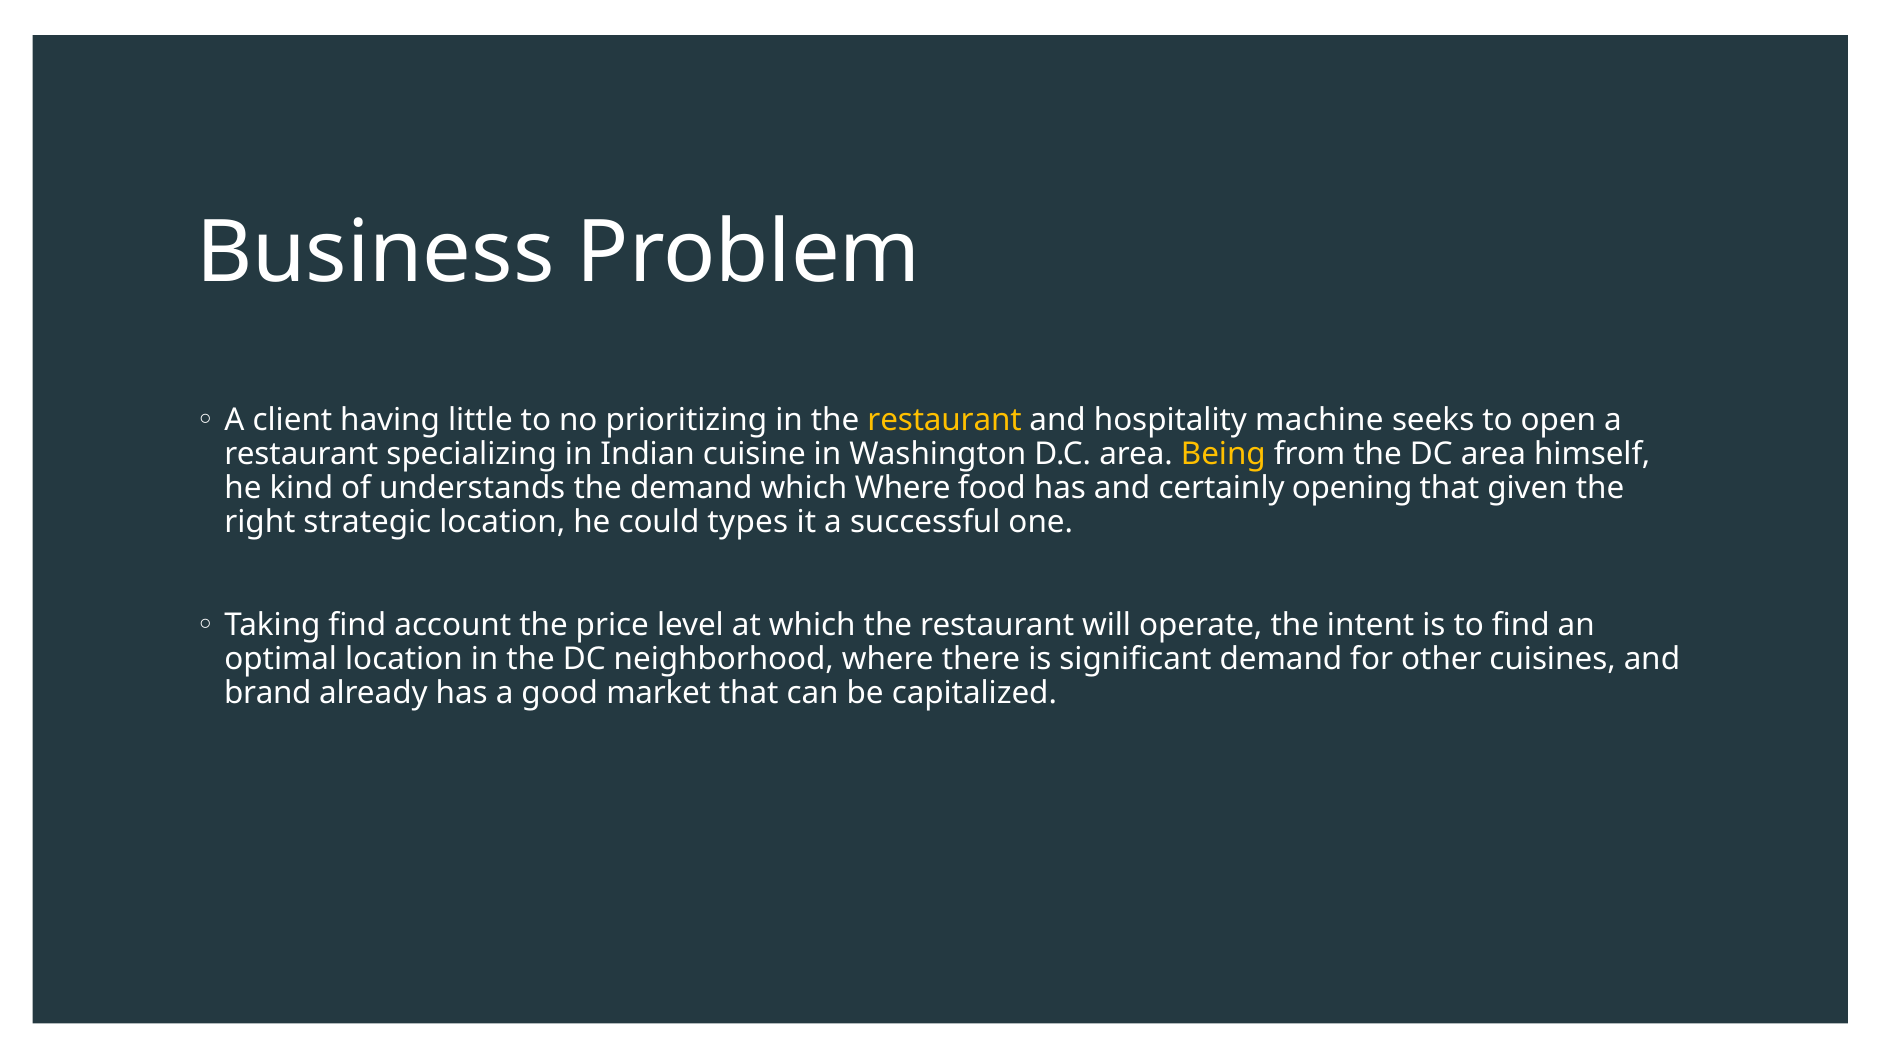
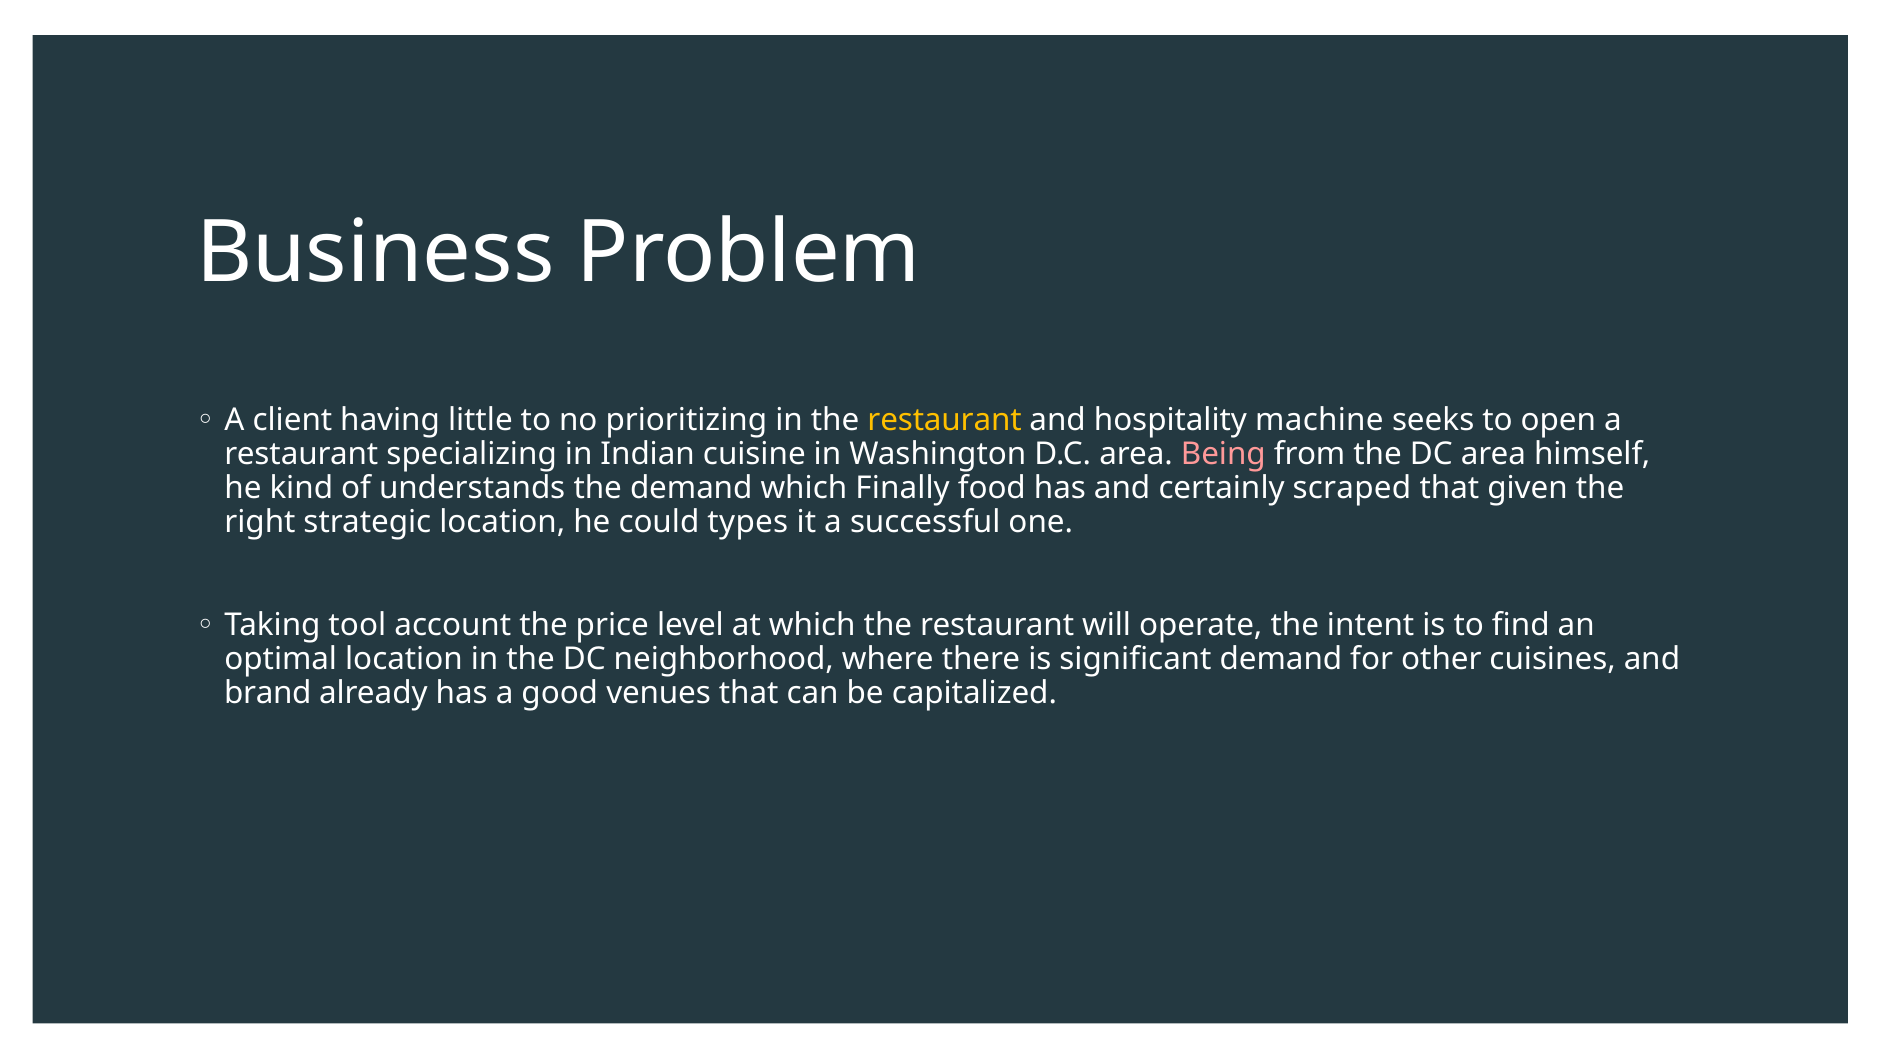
Being colour: yellow -> pink (1223, 454)
which Where: Where -> Finally (903, 488)
opening: opening -> scraped (1352, 488)
Taking find: find -> tool (357, 625)
market: market -> venues (659, 693)
